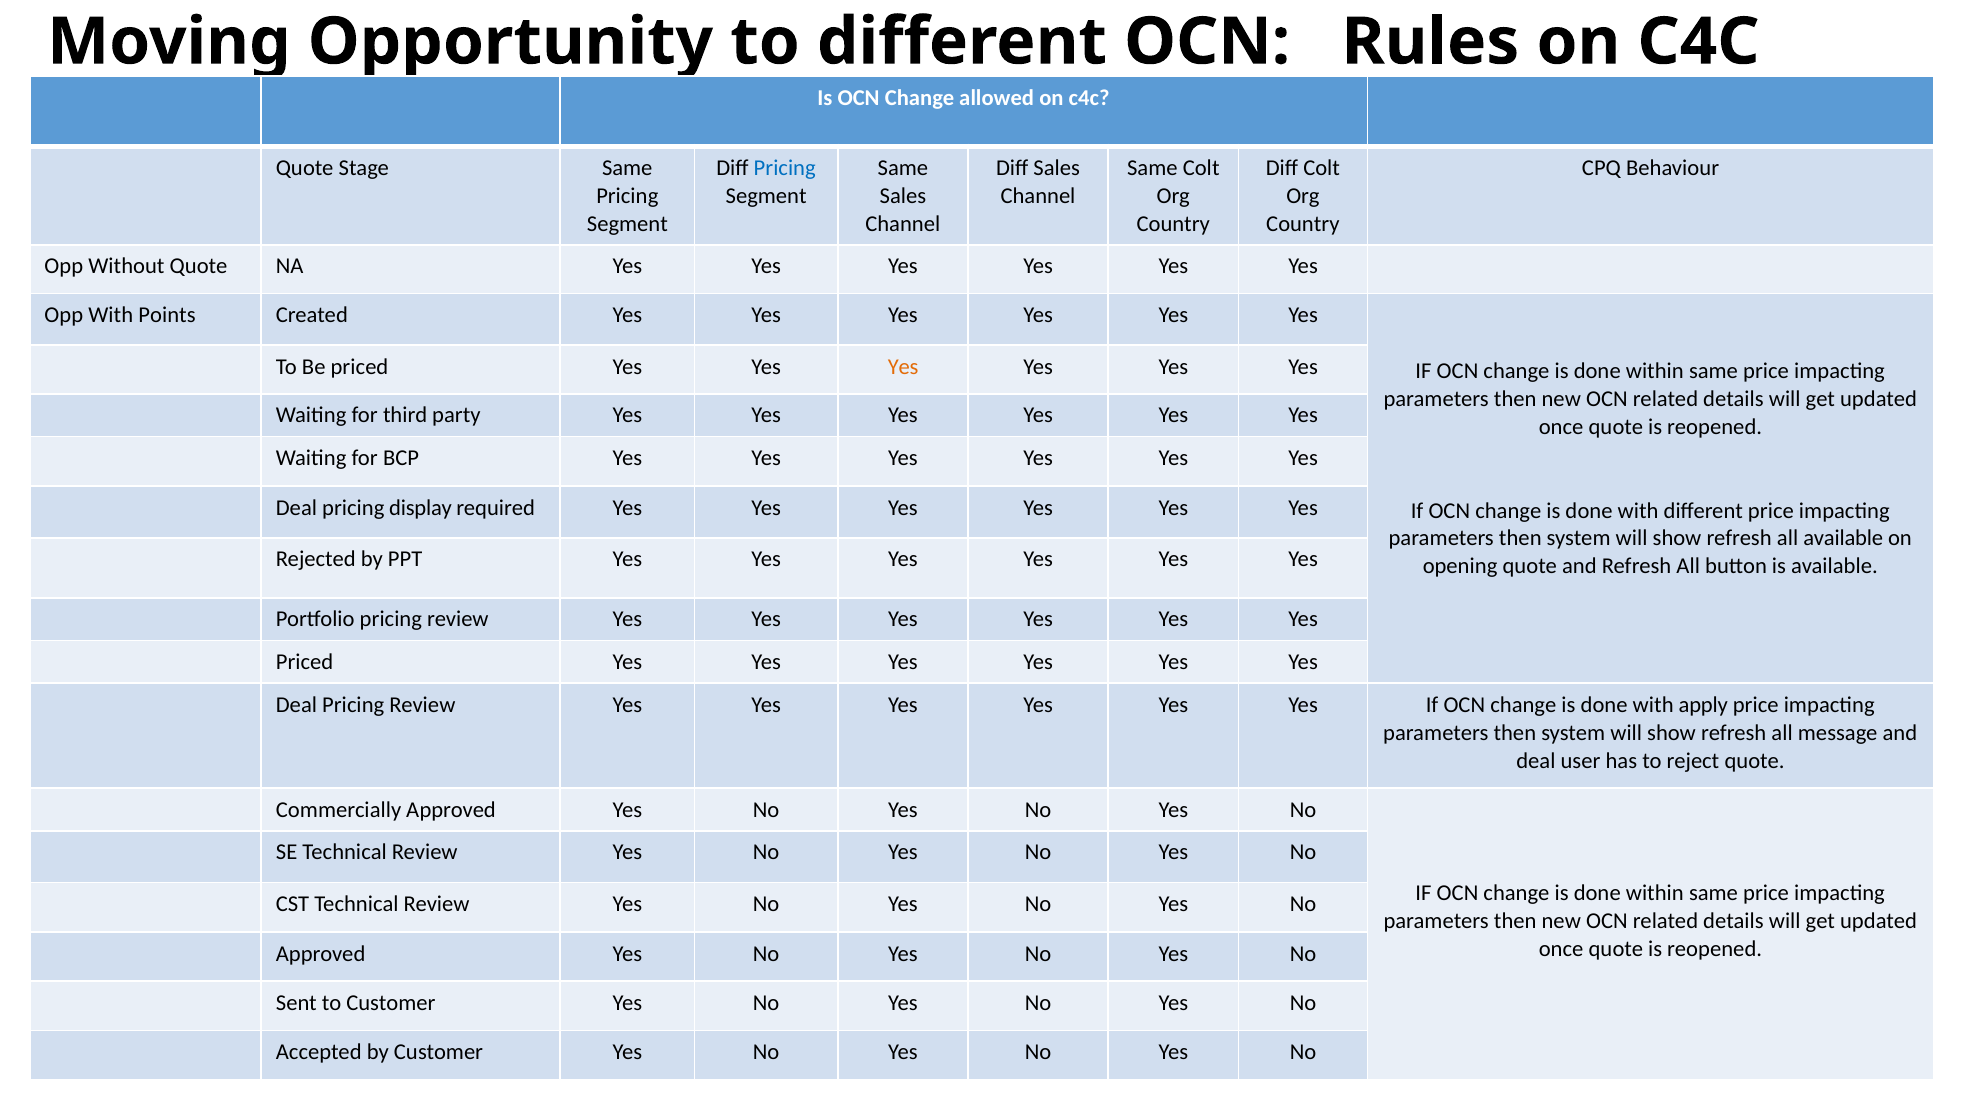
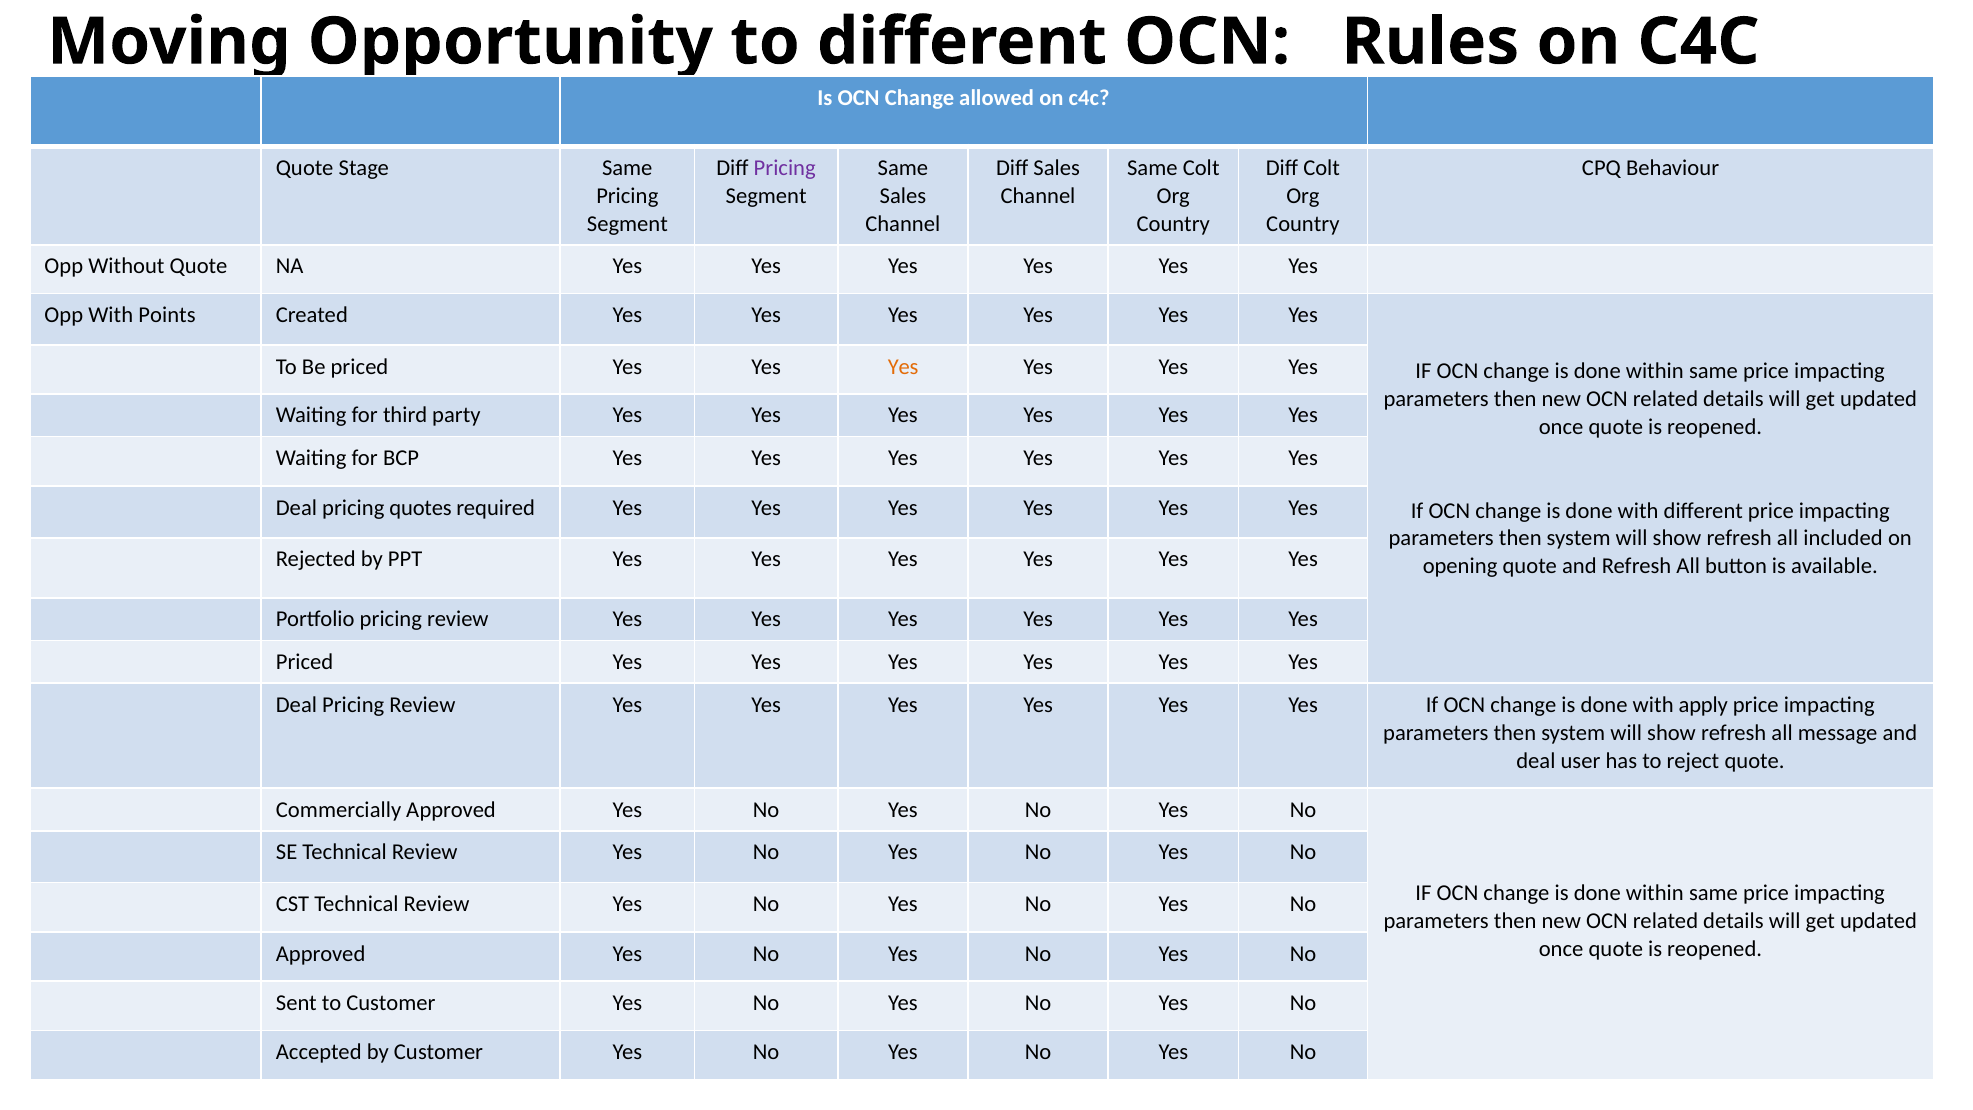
Pricing colour: blue -> purple (785, 168)
display: display -> quotes (421, 508)
all available: available -> included (1843, 538)
